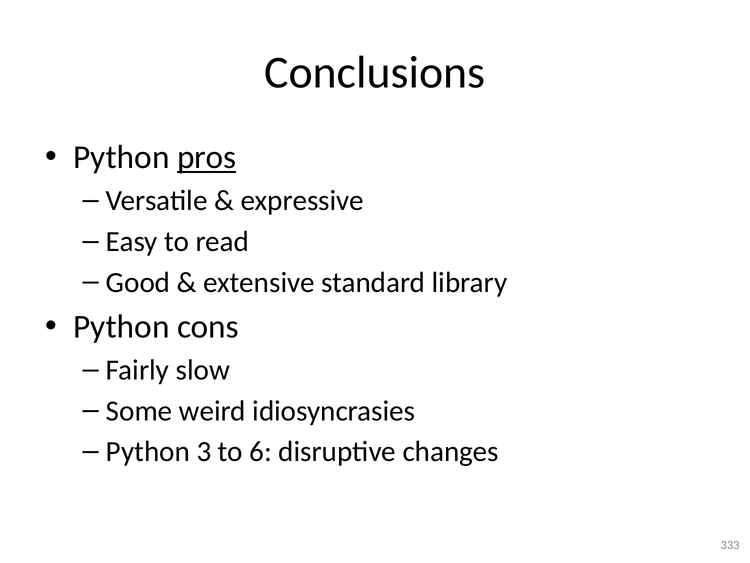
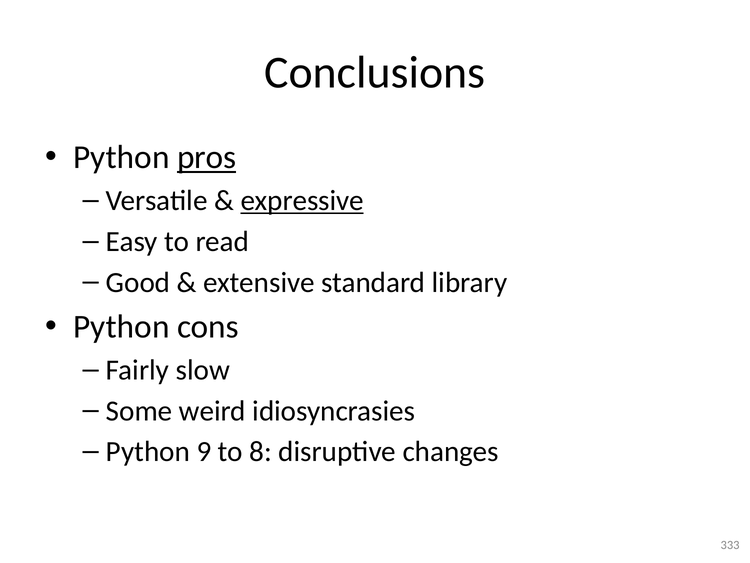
expressive underline: none -> present (302, 200)
3: 3 -> 9 (204, 451)
6: 6 -> 8 (261, 451)
